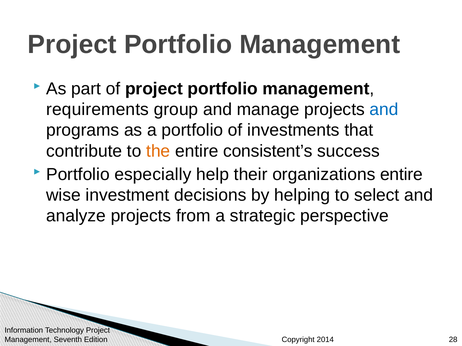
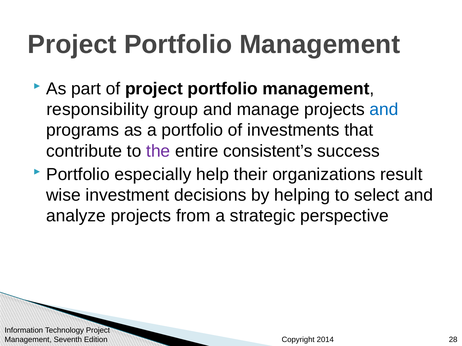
requirements: requirements -> responsibility (98, 110)
the colour: orange -> purple (158, 151)
organizations entire: entire -> result (401, 175)
